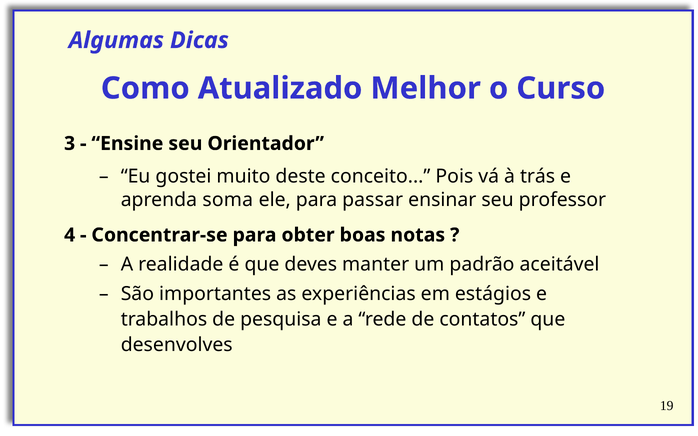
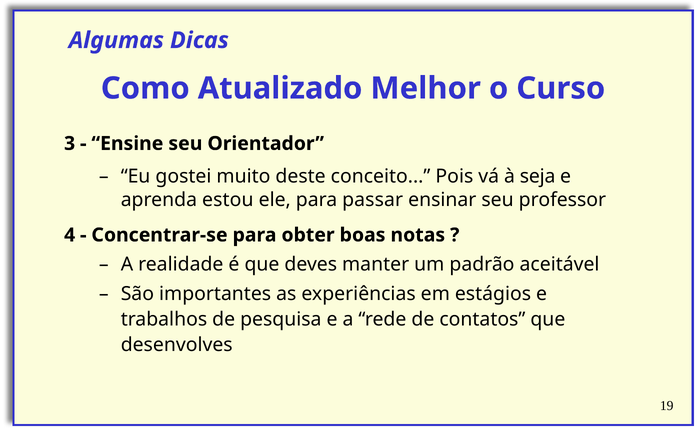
trás: trás -> seja (538, 177)
soma: soma -> estou (228, 200)
